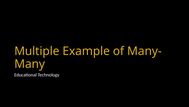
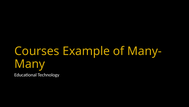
Multiple: Multiple -> Courses (37, 51)
